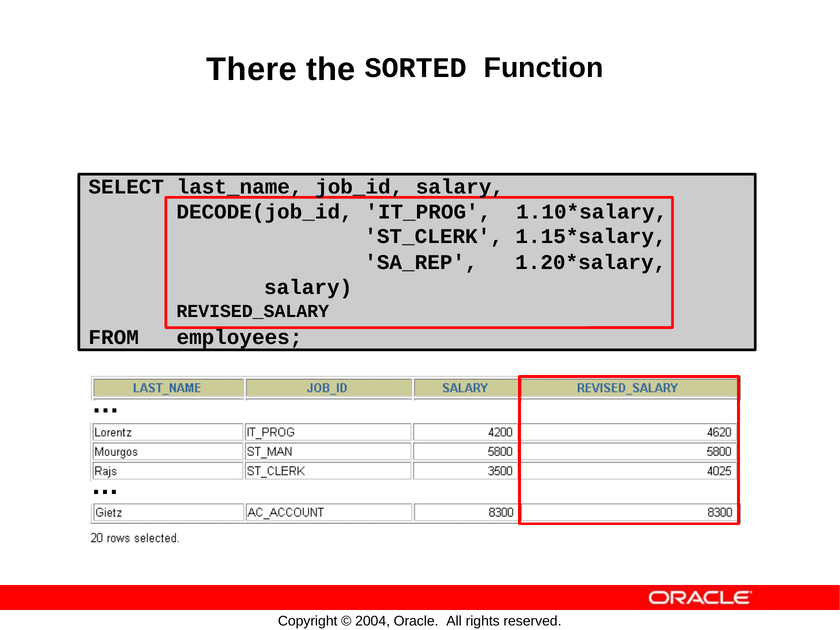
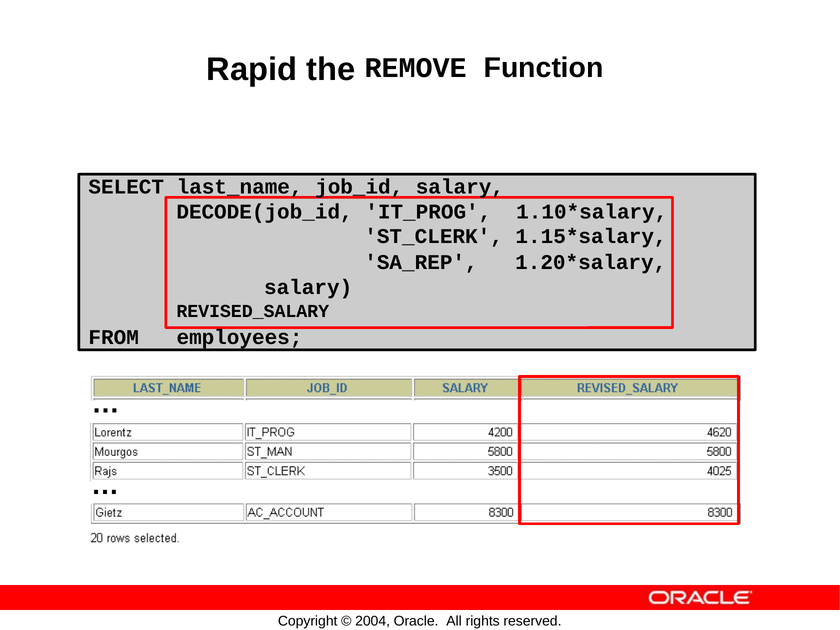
There: There -> Rapid (252, 69)
SORTED: SORTED -> REMOVE (416, 68)
